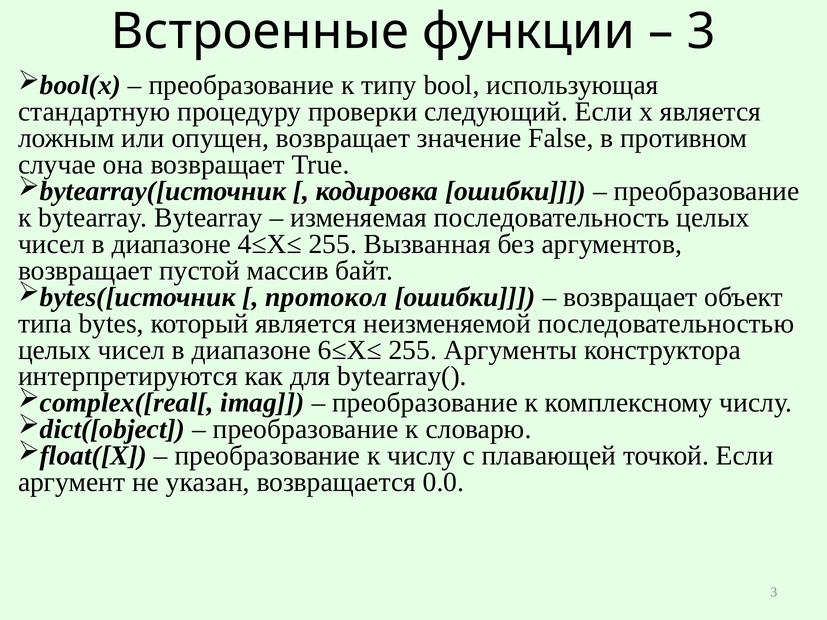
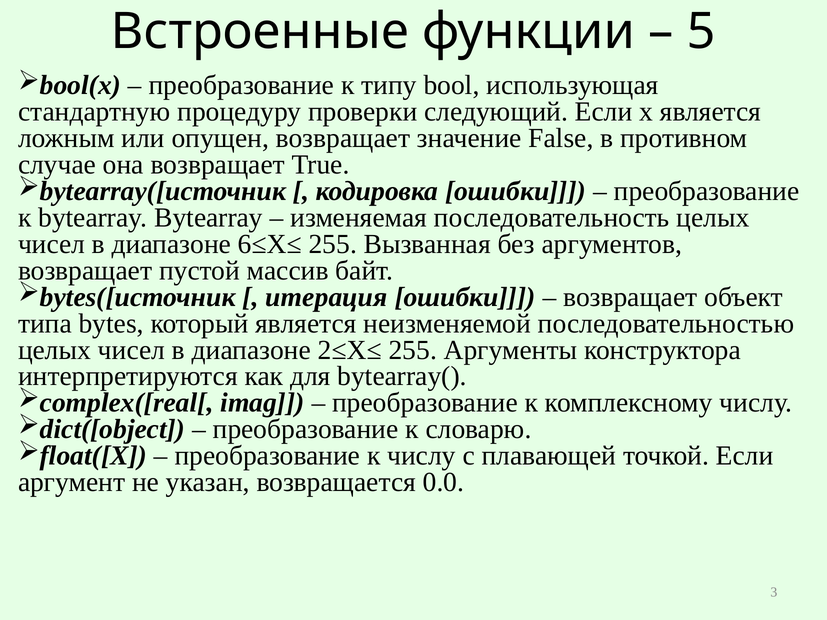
3: 3 -> 5 (701, 32)
4≤X≤: 4≤X≤ -> 6≤X≤ (270, 244)
протокол: протокол -> итерация (326, 297)
6≤X≤: 6≤X≤ -> 2≤X≤ (350, 350)
